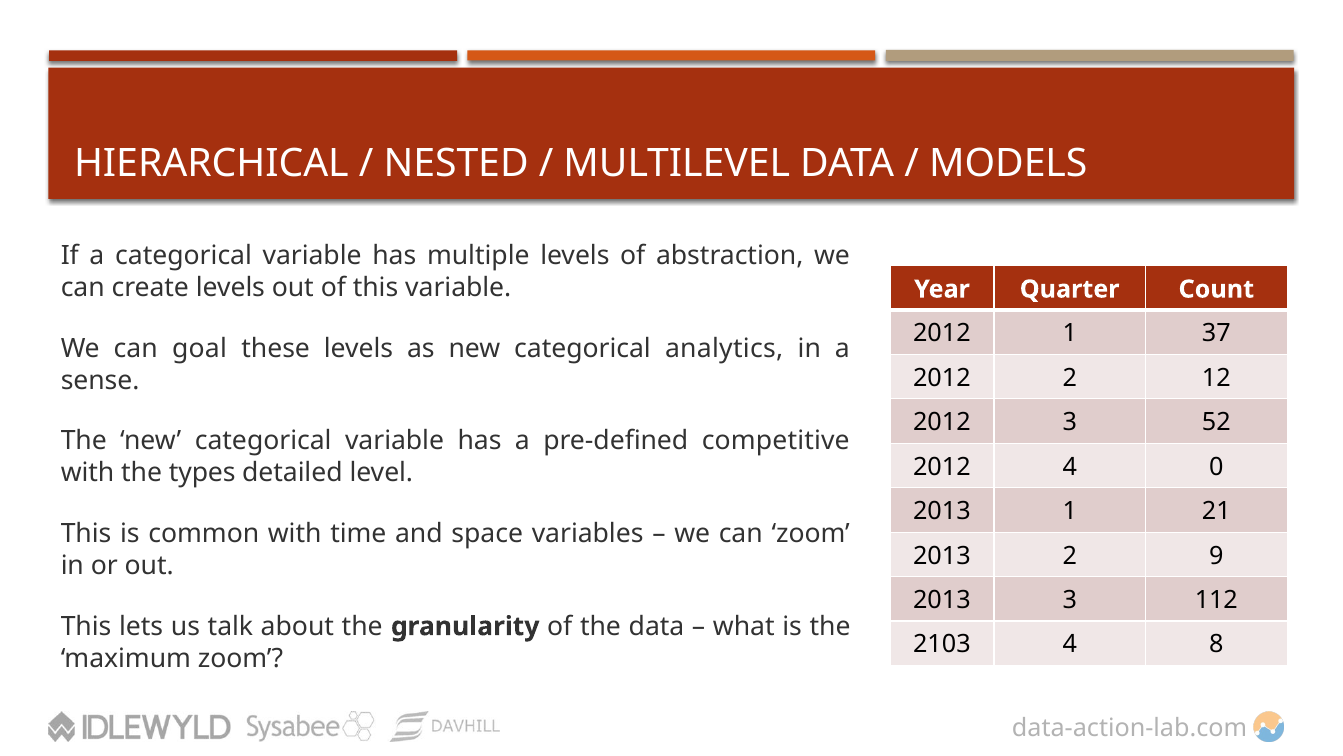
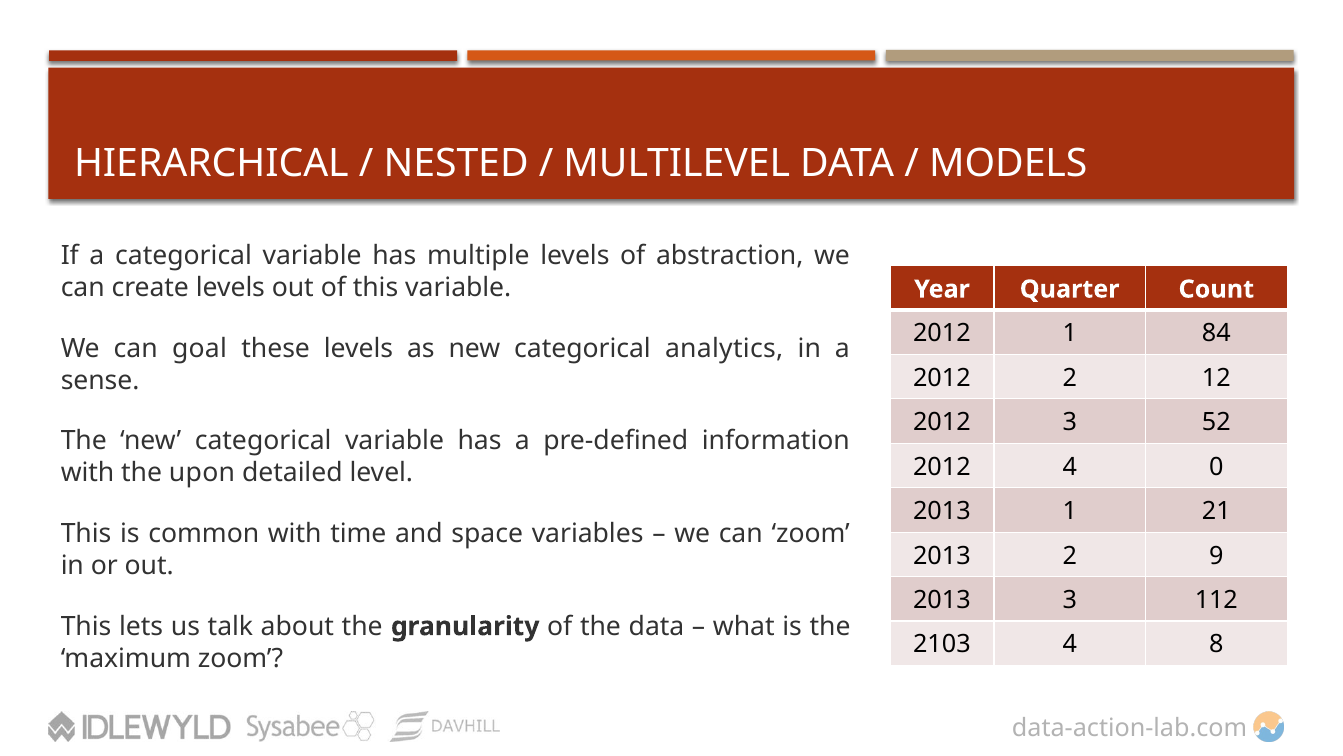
37: 37 -> 84 (1216, 333)
competitive: competitive -> information (776, 441)
types: types -> upon (202, 473)
